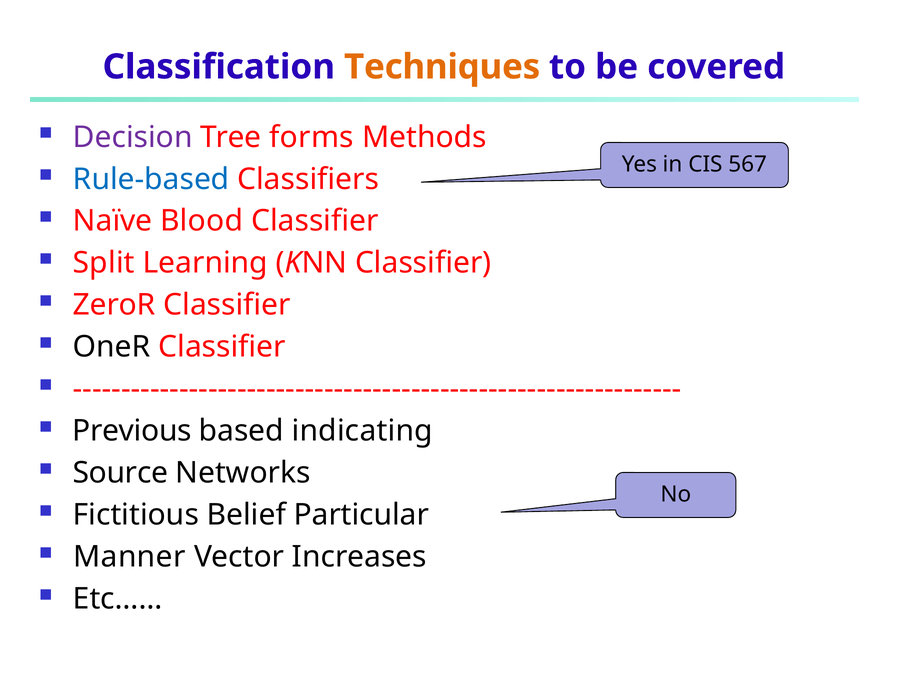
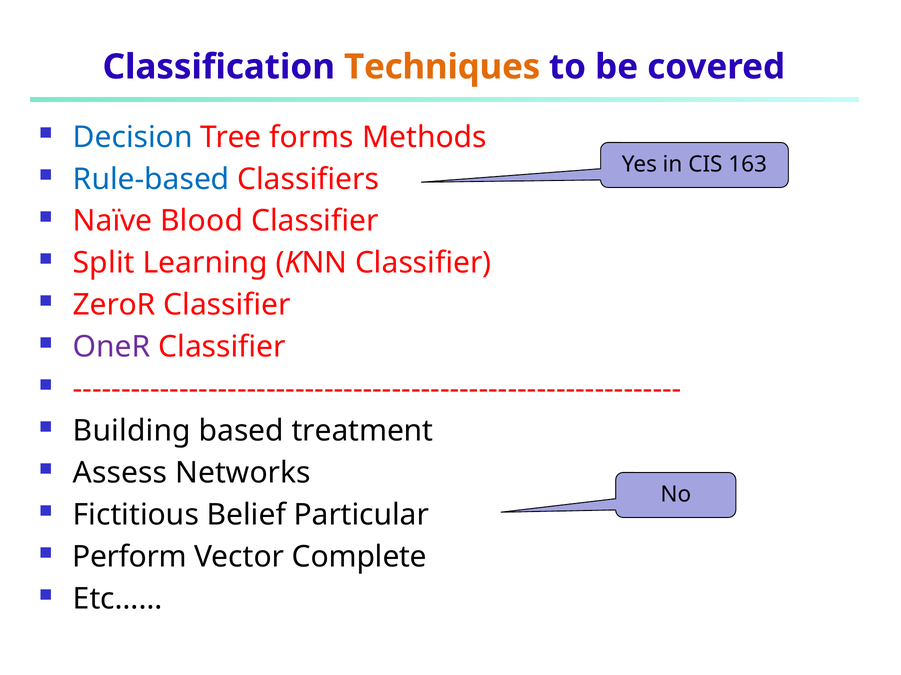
Decision colour: purple -> blue (133, 137)
567: 567 -> 163 (748, 164)
OneR colour: black -> purple (112, 347)
Previous: Previous -> Building (132, 432)
indicating: indicating -> treatment (362, 432)
Source: Source -> Assess (120, 474)
Manner: Manner -> Perform (130, 558)
Increases: Increases -> Complete (359, 558)
